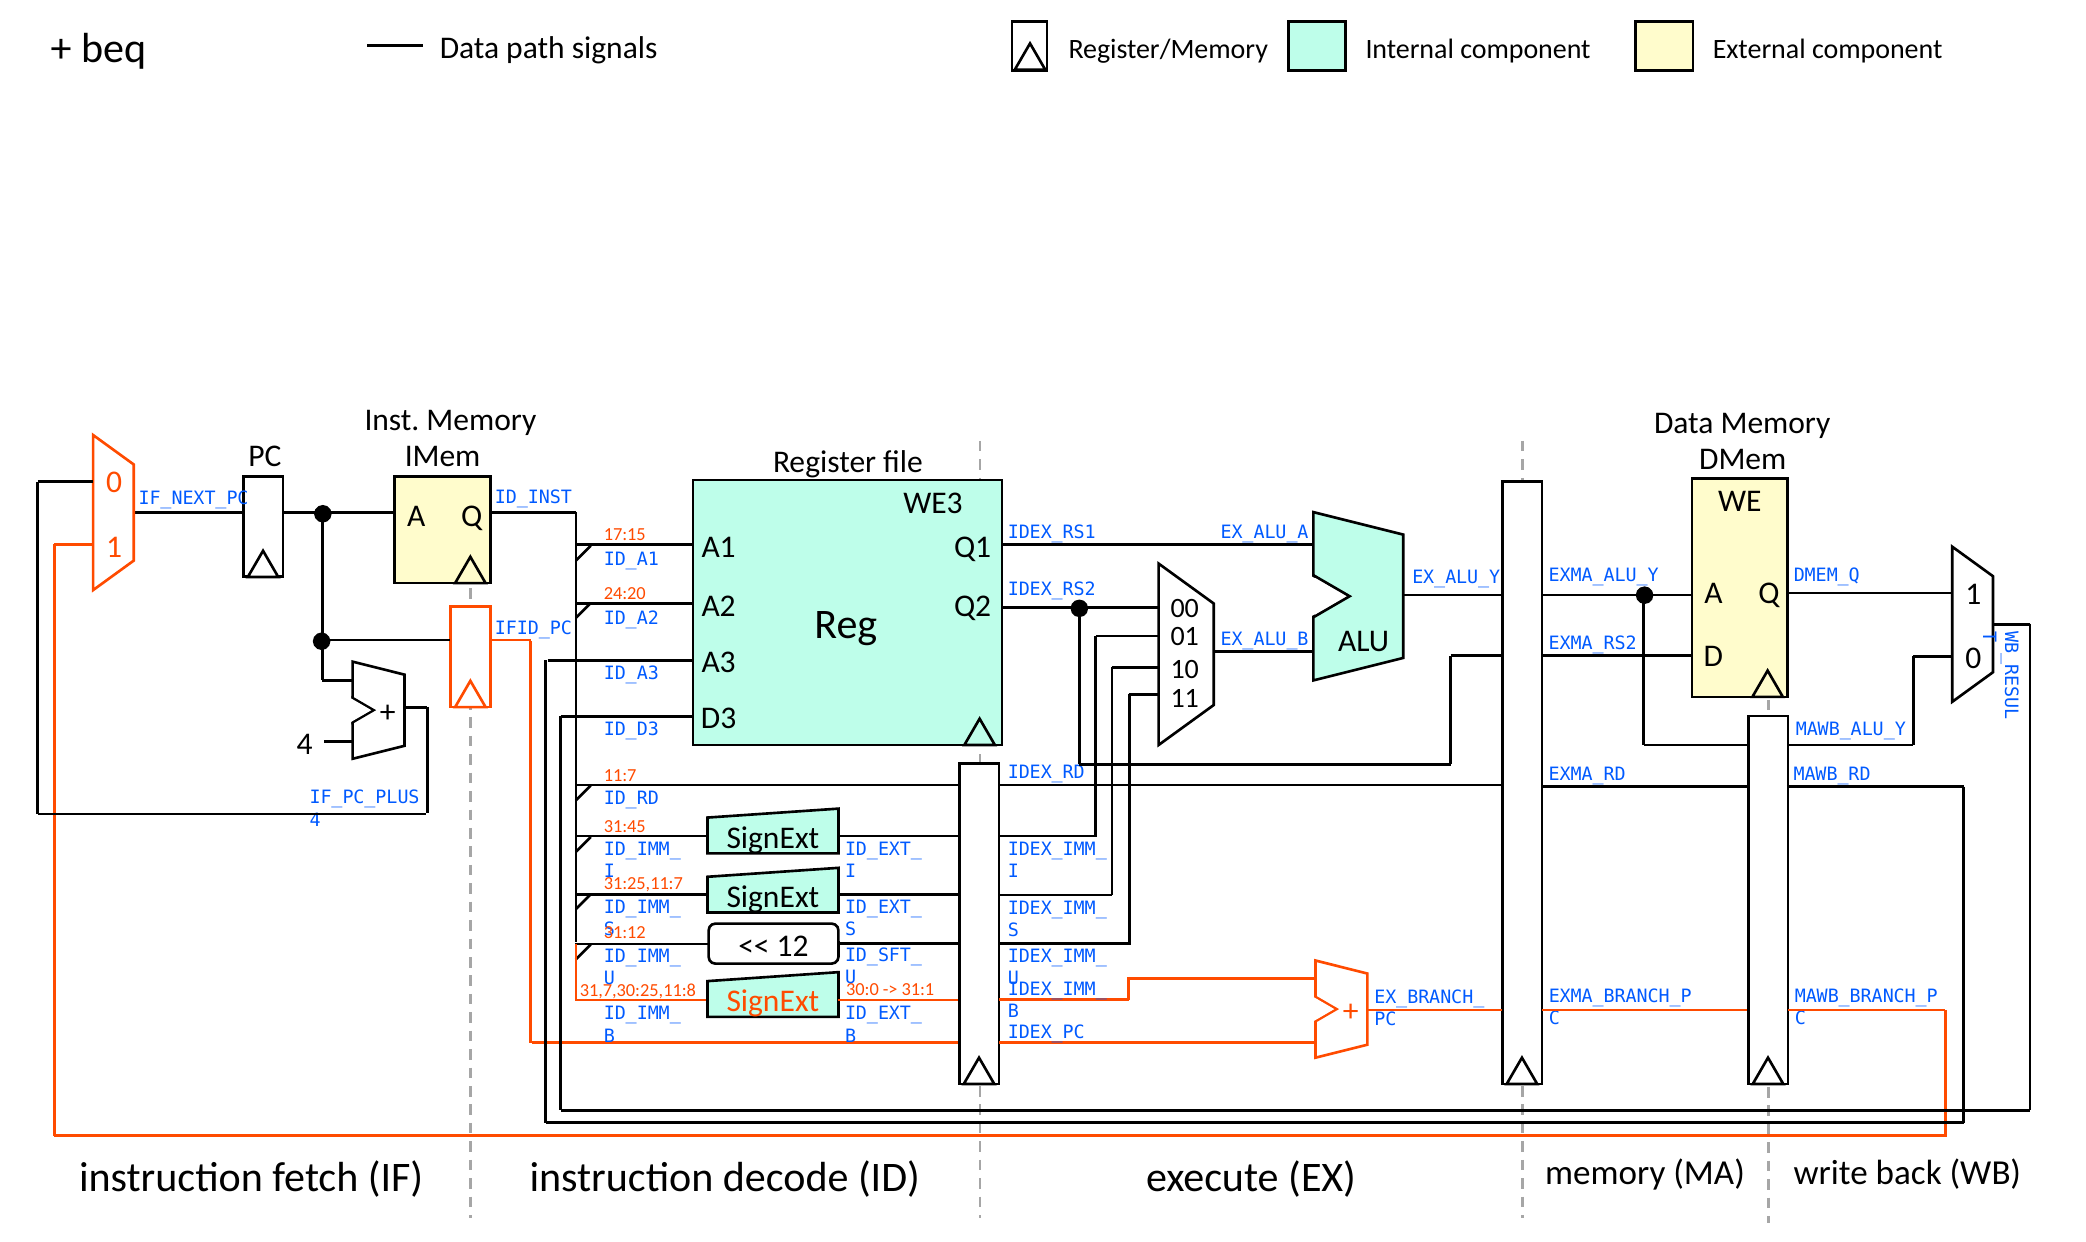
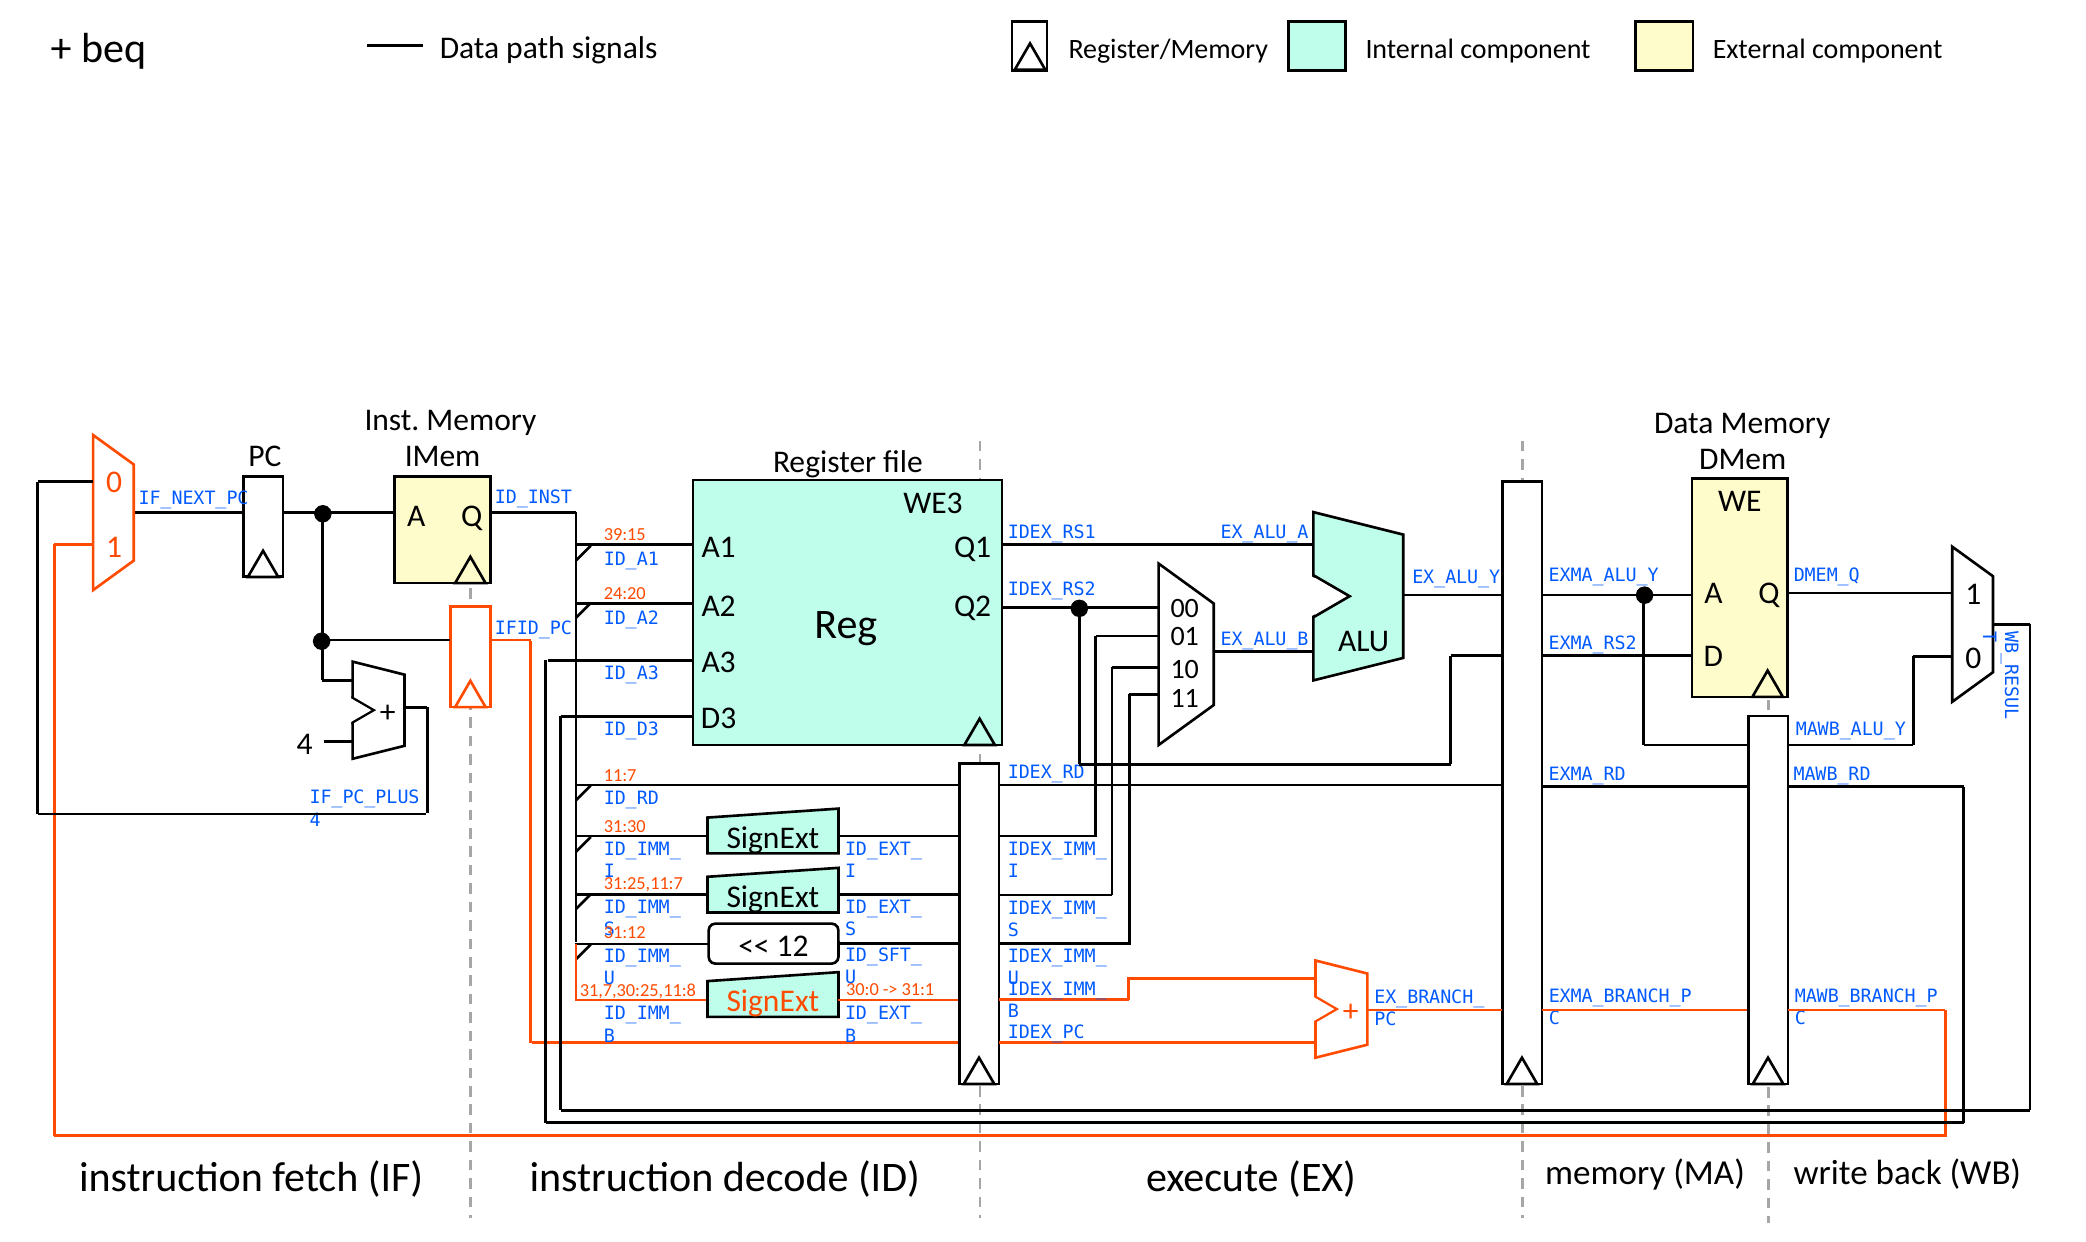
17:15: 17:15 -> 39:15 (625, 534)
31:45: 31:45 -> 31:30 (625, 826)
